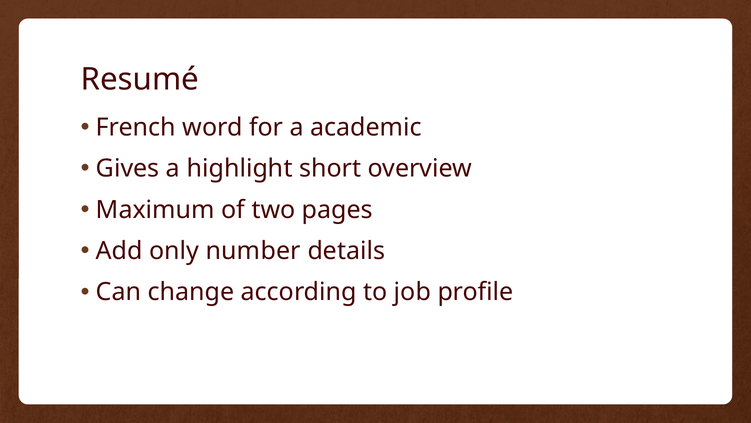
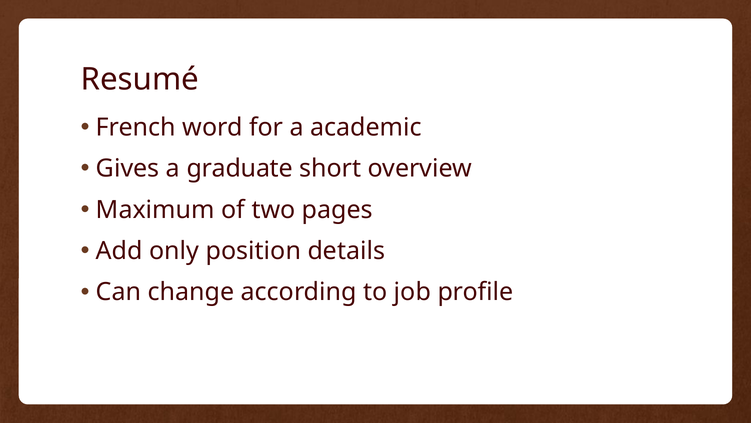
highlight: highlight -> graduate (240, 168)
number: number -> position (253, 251)
